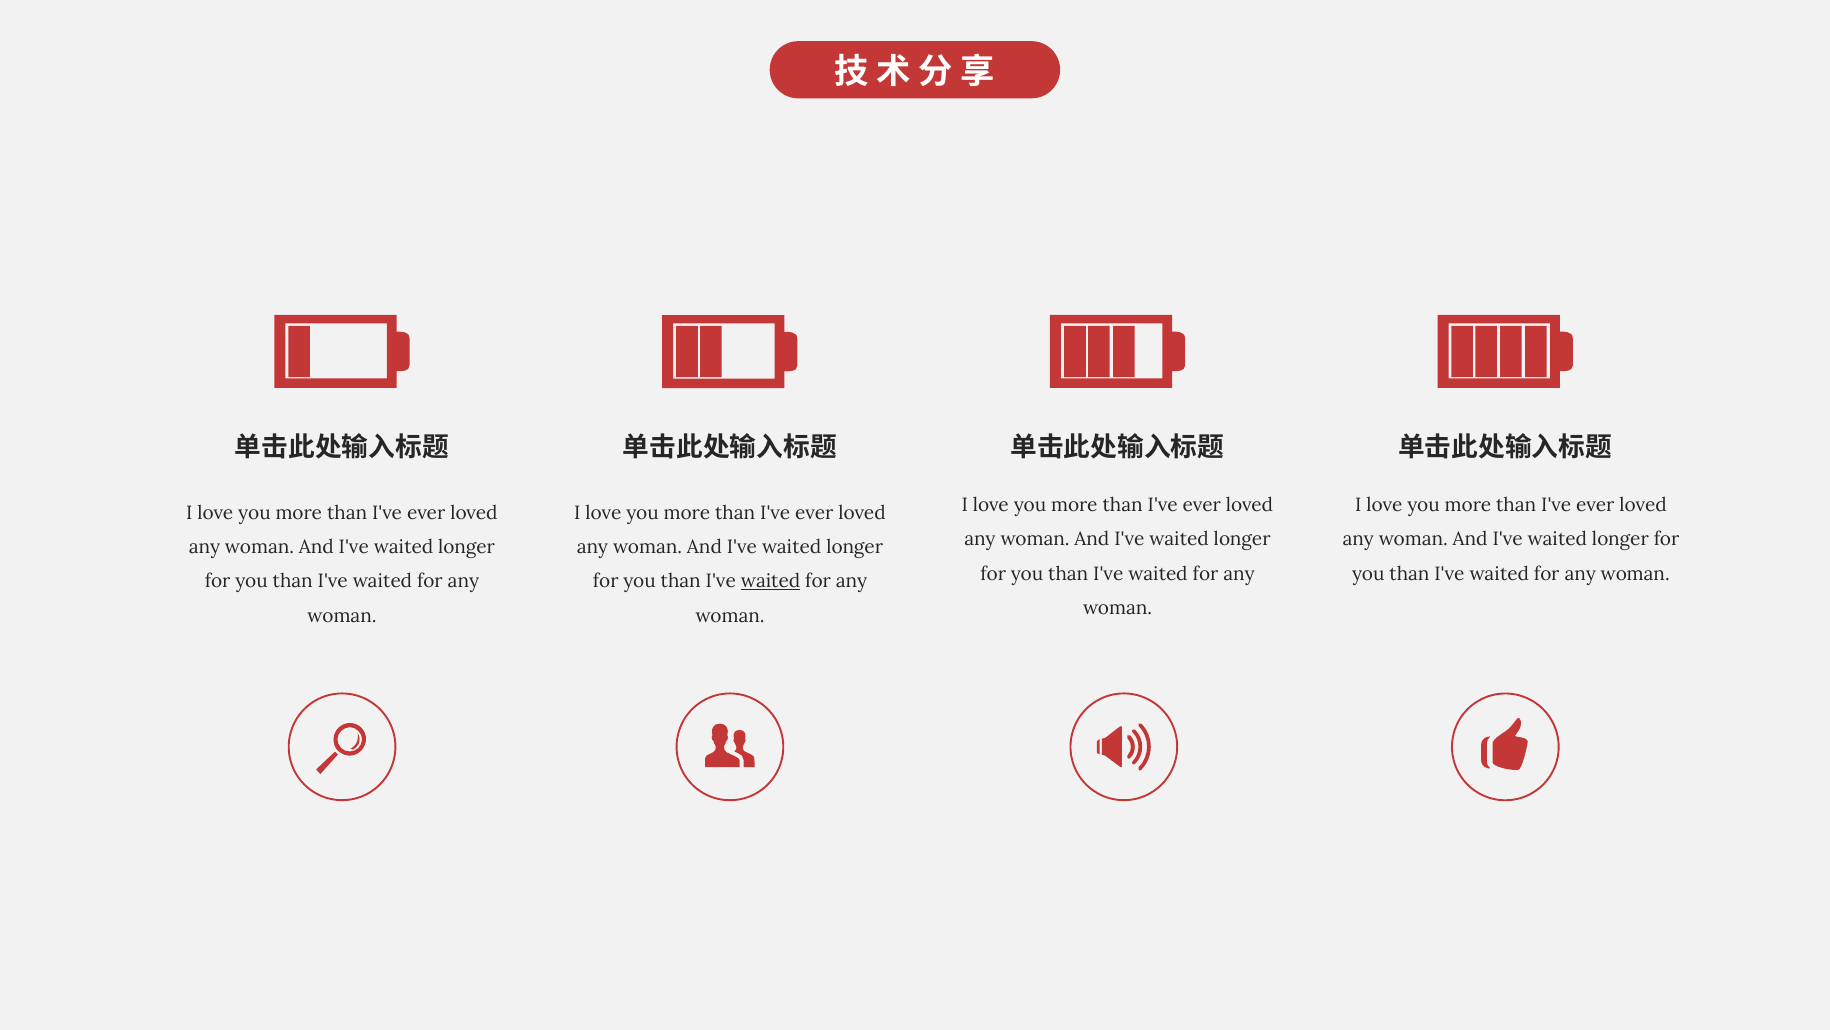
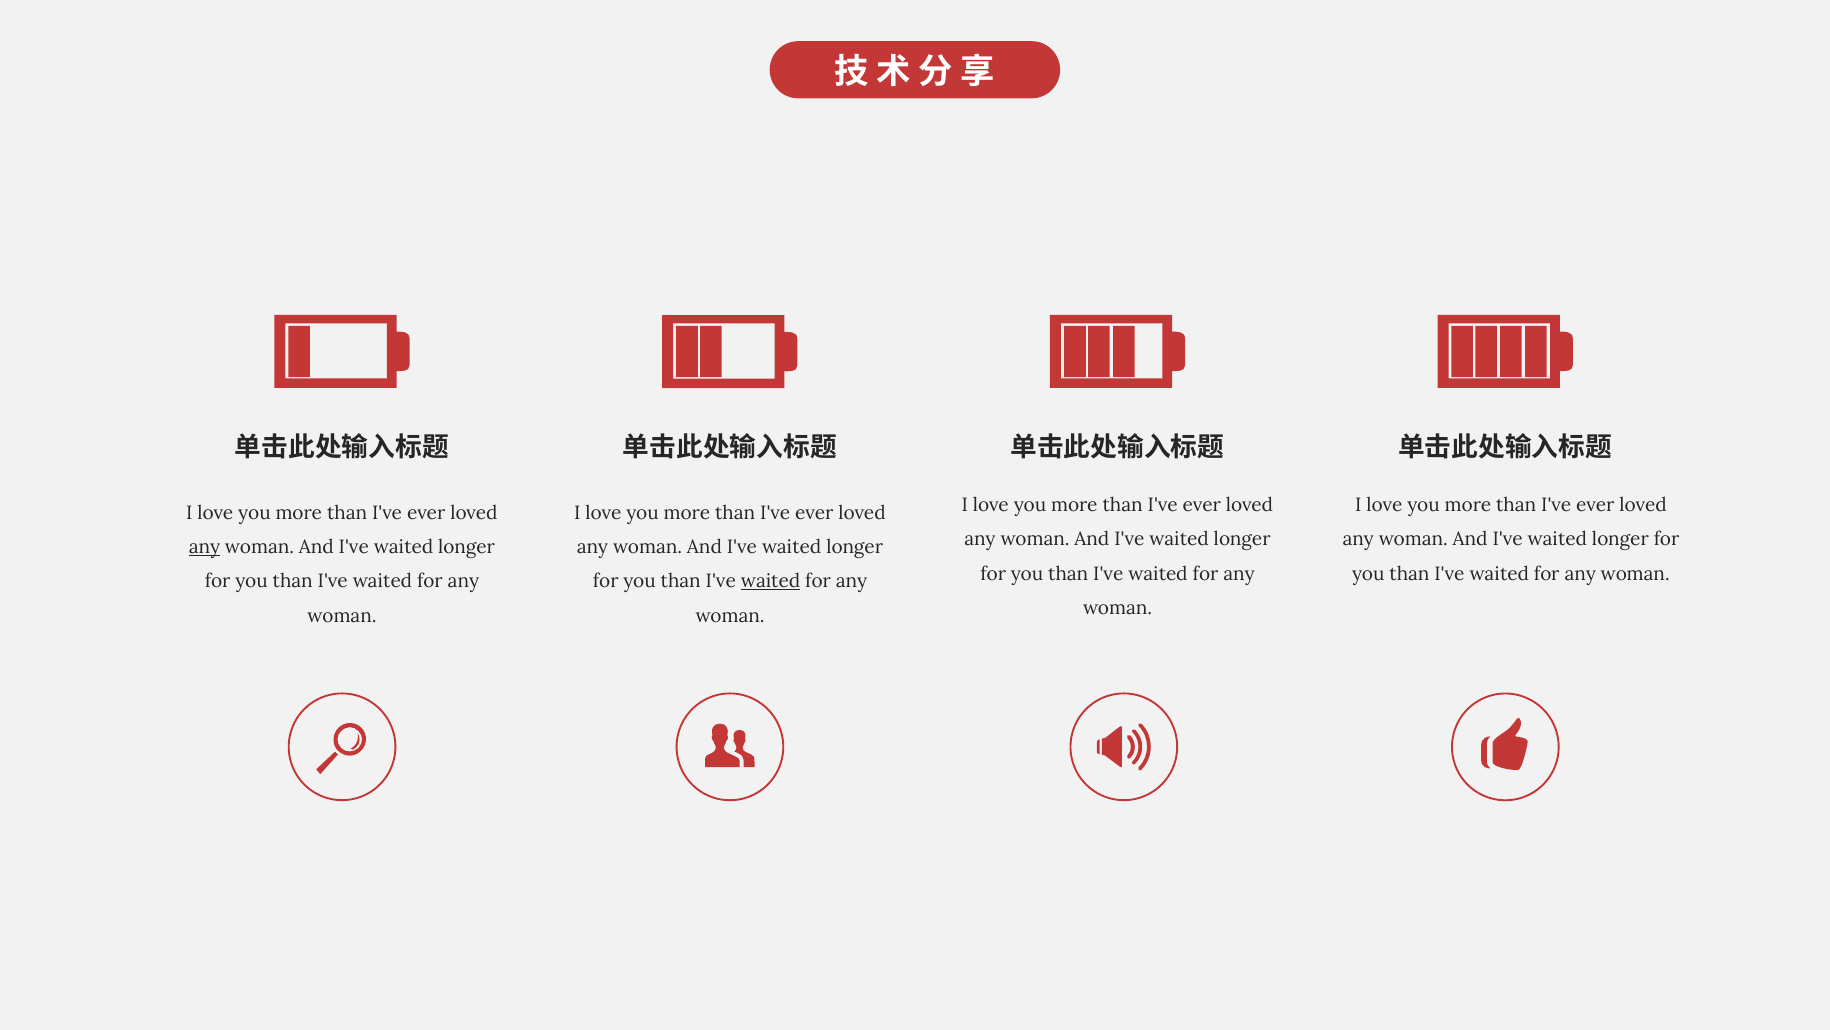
any underline: none -> present (204, 547)
